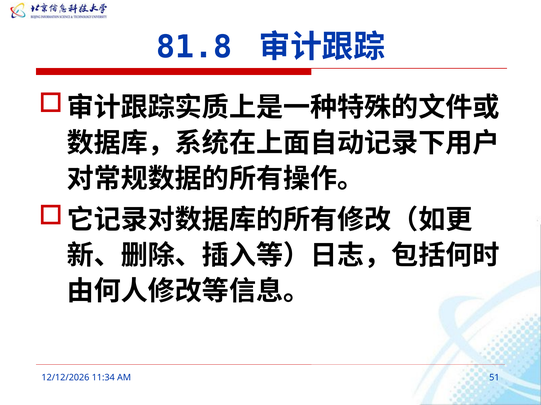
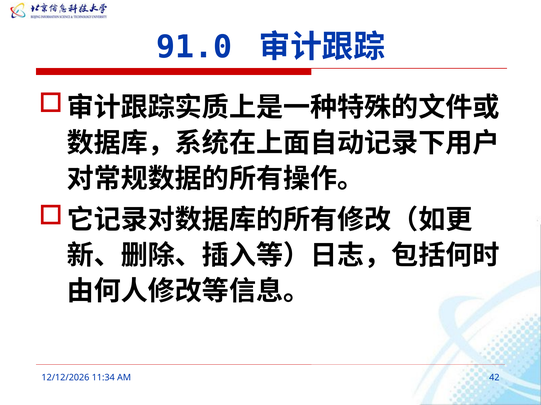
81.8: 81.8 -> 91.0 (194, 47)
51: 51 -> 42 (494, 378)
